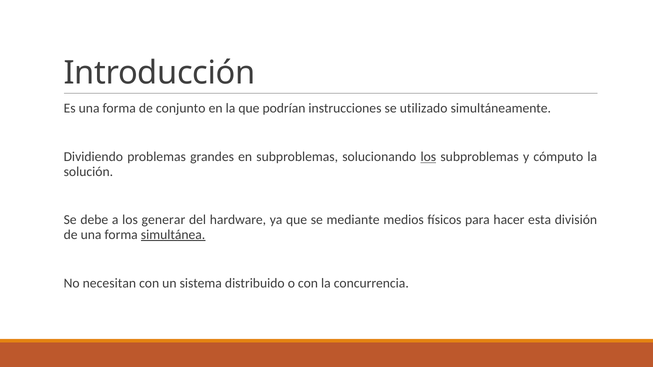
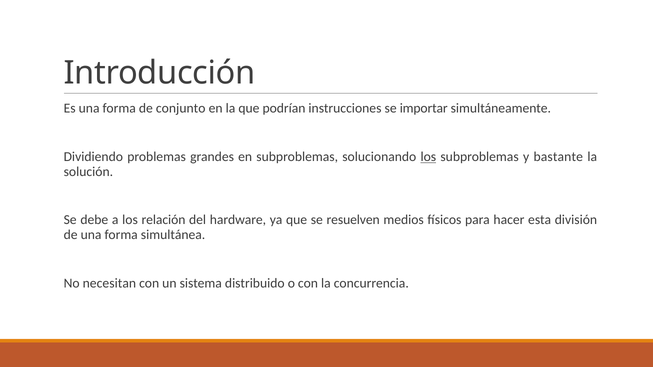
utilizado: utilizado -> importar (424, 109)
cómputo: cómputo -> bastante (558, 157)
generar: generar -> relación (163, 220)
mediante: mediante -> resuelven (353, 220)
simultánea underline: present -> none (173, 235)
